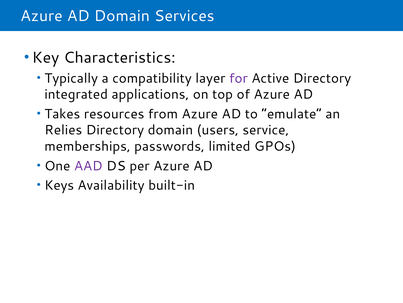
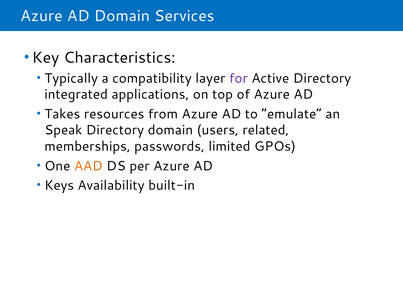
Relies: Relies -> Speak (63, 130)
service: service -> related (266, 130)
AAD colour: purple -> orange (88, 165)
